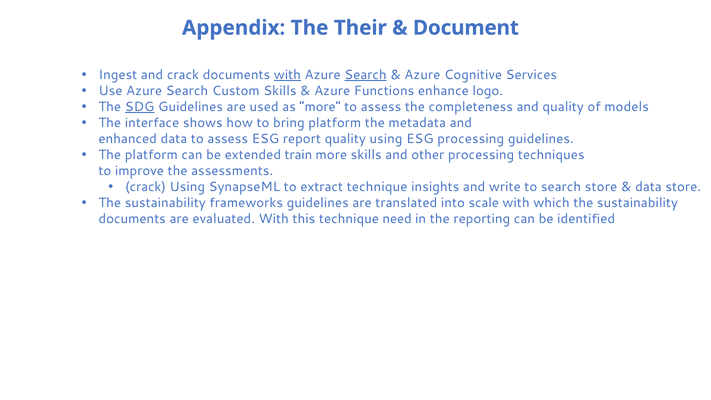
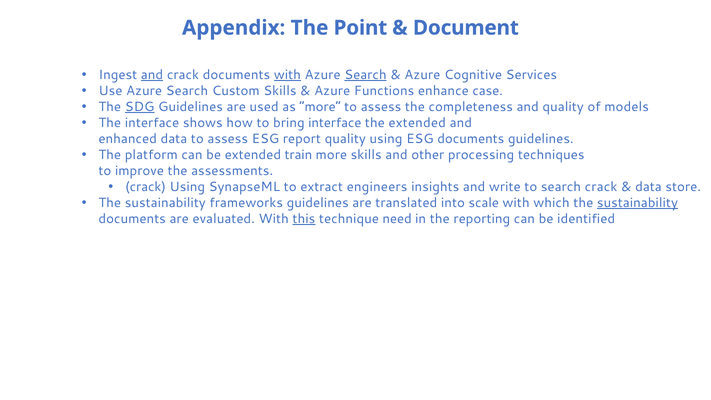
Their: Their -> Point (360, 28)
and underline: none -> present (152, 75)
logo: logo -> case (488, 91)
bring platform: platform -> interface (335, 123)
the metadata: metadata -> extended (417, 123)
ESG processing: processing -> documents (471, 139)
extract technique: technique -> engineers (377, 187)
search store: store -> crack (601, 187)
sustainability underline: none -> present (637, 203)
this underline: none -> present (304, 219)
